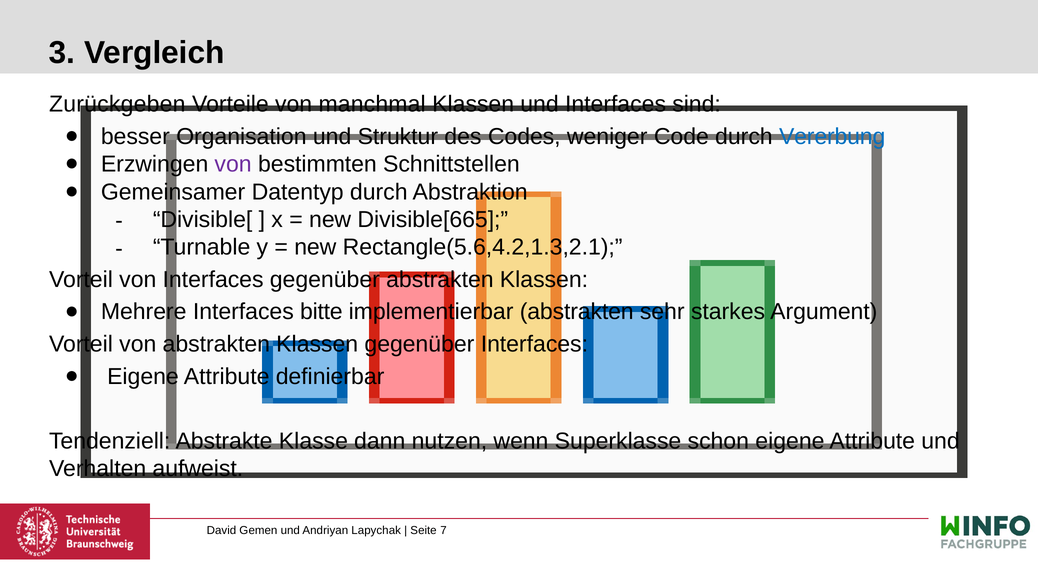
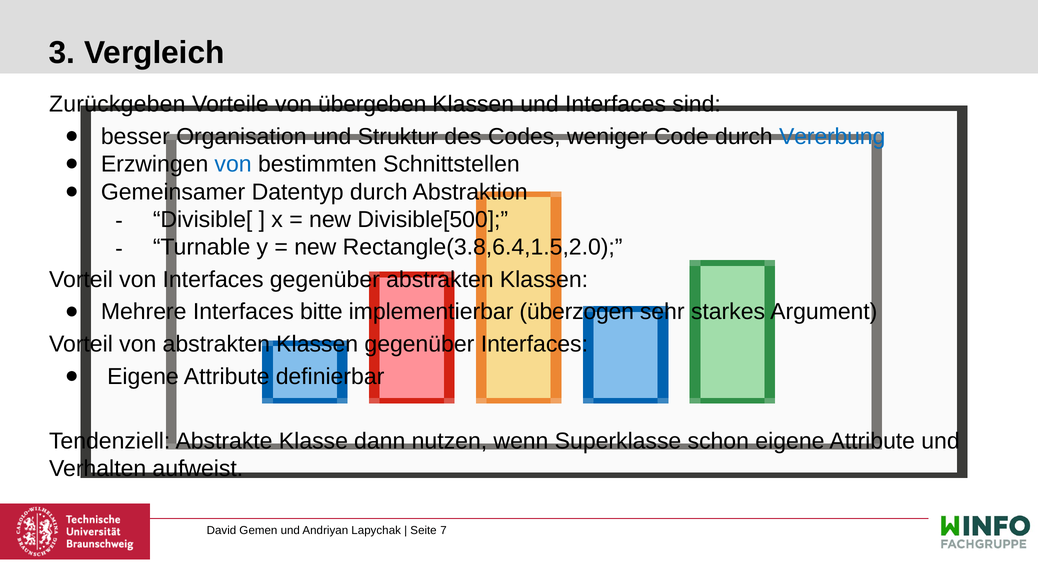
manchmal: manchmal -> übergeben (372, 104)
von colour: purple -> blue (233, 164)
Divisible[665: Divisible[665 -> Divisible[500 (433, 220)
Rectangle(5.6,4.2,1.3,2.1: Rectangle(5.6,4.2,1.3,2.1 -> Rectangle(3.8,6.4,1.5,2.0 (483, 247)
implementierbar abstrakten: abstrakten -> überzogen (577, 312)
